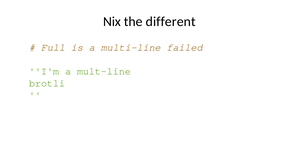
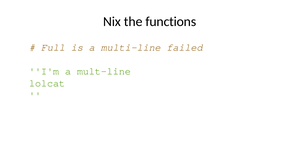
different: different -> functions (171, 22)
brotli: brotli -> lolcat (47, 83)
